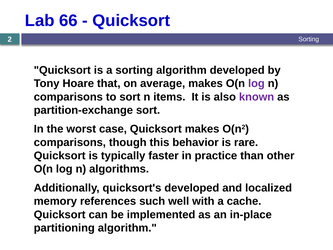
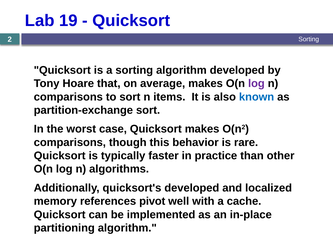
66: 66 -> 19 (68, 21)
known colour: purple -> blue (257, 97)
such: such -> pivot (152, 201)
